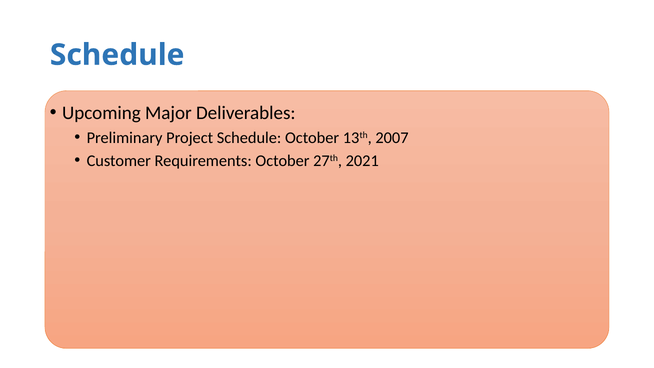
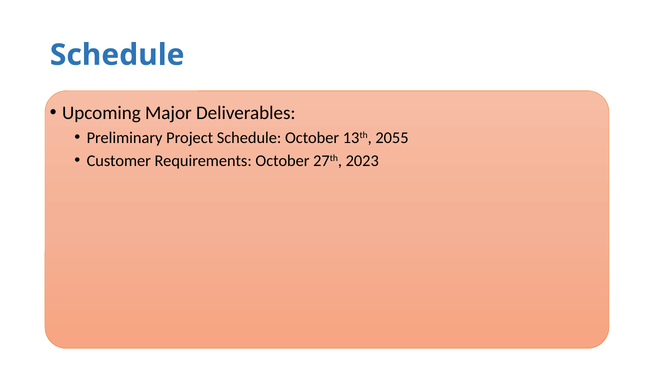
2007: 2007 -> 2055 (392, 138)
2021: 2021 -> 2023 (362, 161)
